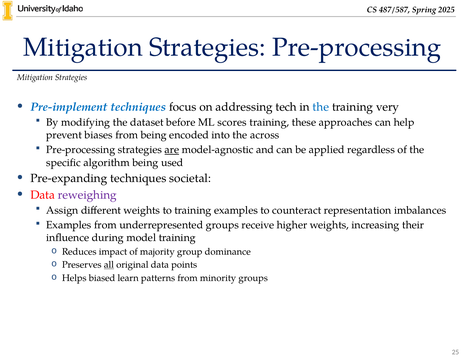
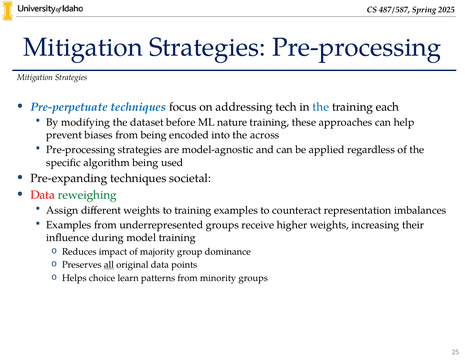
Pre-implement: Pre-implement -> Pre-perpetuate (69, 107)
very: very -> each (388, 107)
scores: scores -> nature (232, 122)
are underline: present -> none (172, 150)
reweighing colour: purple -> green (87, 194)
biased: biased -> choice (102, 277)
